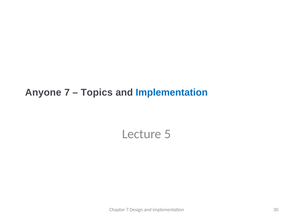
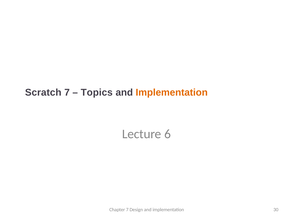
Anyone: Anyone -> Scratch (43, 92)
Implementation colour: blue -> orange (172, 92)
5: 5 -> 6 (168, 134)
